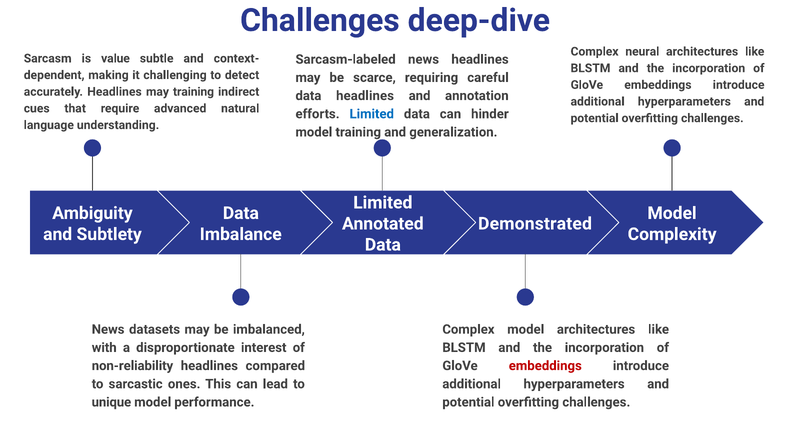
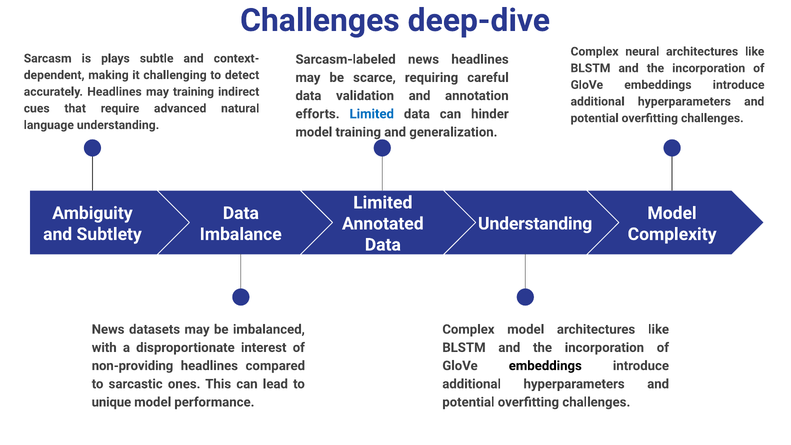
value: value -> plays (115, 58)
data headlines: headlines -> validation (365, 96)
Demonstrated: Demonstrated -> Understanding (535, 224)
non-reliability: non-reliability -> non-providing (132, 366)
embeddings colour: red -> black (545, 366)
